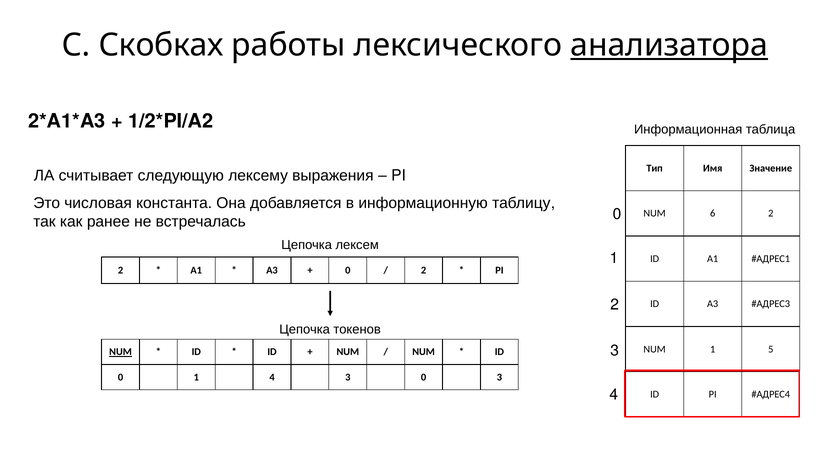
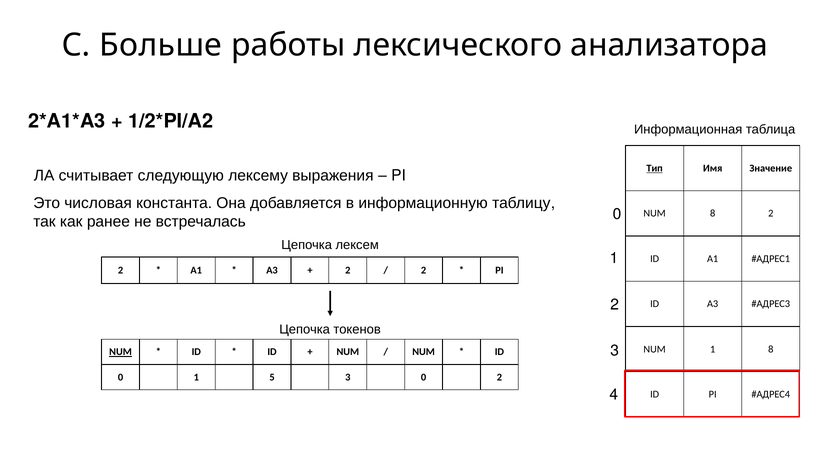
Скобках: Скобках -> Больше (161, 45)
анализатора underline: present -> none (669, 45)
Тип underline: none -> present (655, 168)
NUM 6: 6 -> 8 (713, 213)
0: 0 -> 2 (348, 270)
1 5: 5 -> 8 (771, 349)
1 4: 4 -> 5 (272, 377)
0 3: 3 -> 2 (499, 377)
